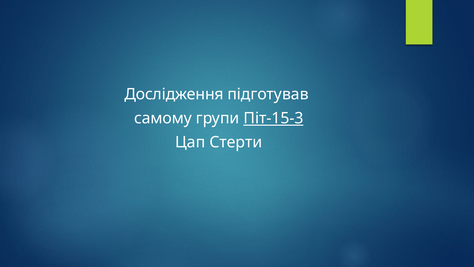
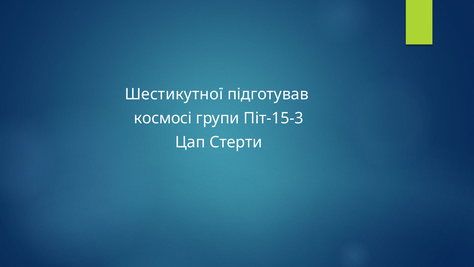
Дослідження: Дослідження -> Шестикутної (174, 94)
самому: самому -> космосі (163, 118)
Піт-15-3 underline: present -> none (273, 118)
